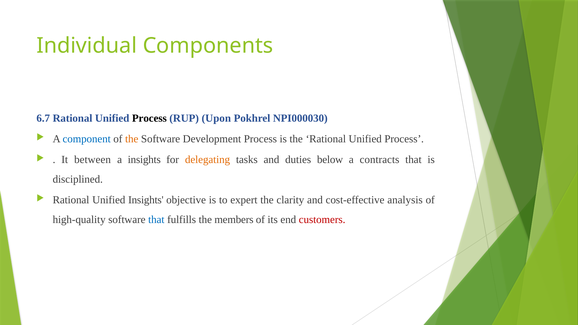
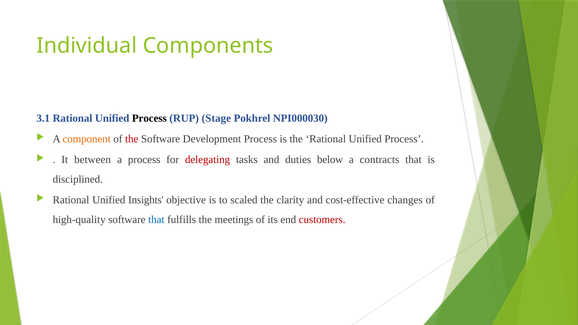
6.7: 6.7 -> 3.1 (43, 118)
Upon: Upon -> Stage (216, 118)
component colour: blue -> orange (87, 139)
the colour: orange -> red (132, 139)
a insights: insights -> process (144, 160)
delegating colour: orange -> red (208, 160)
expert: expert -> scaled (244, 200)
analysis: analysis -> changes (405, 200)
members: members -> meetings (234, 220)
